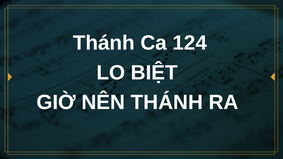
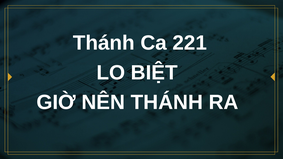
124: 124 -> 221 (190, 43)
